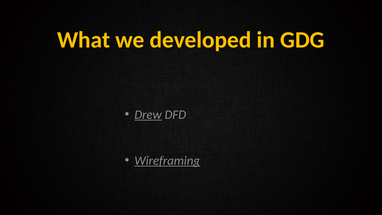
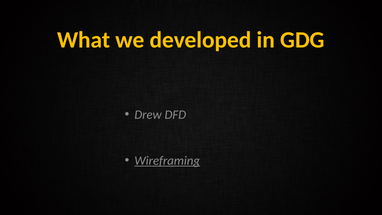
Drew underline: present -> none (148, 115)
